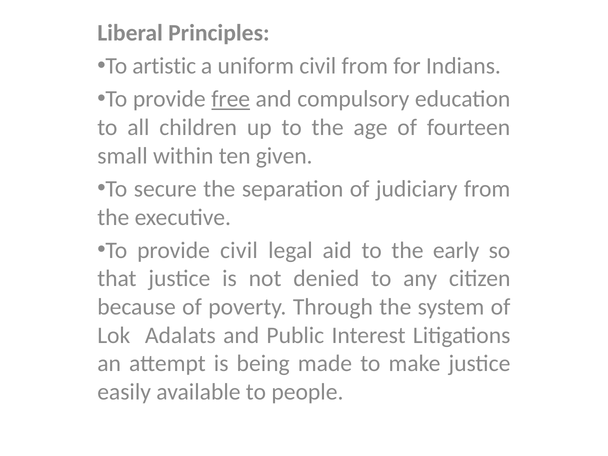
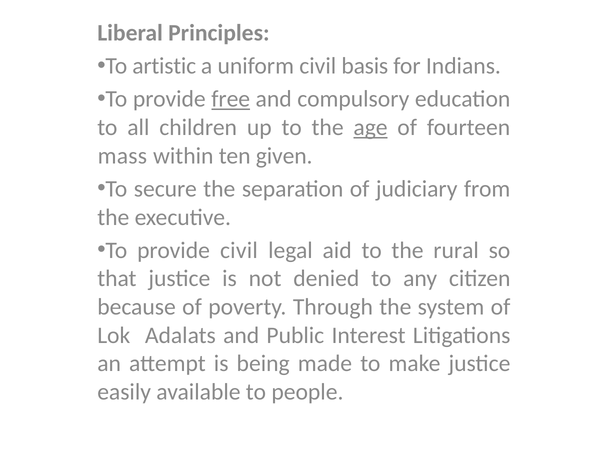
civil from: from -> basis (365, 66)
age underline: none -> present (371, 128)
small: small -> mass (122, 156)
early: early -> rural (456, 250)
